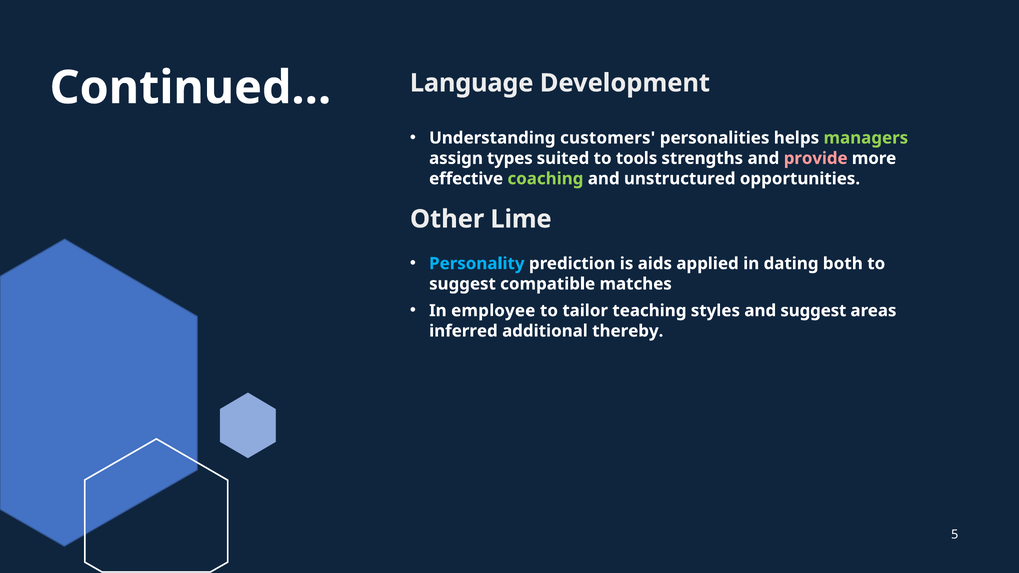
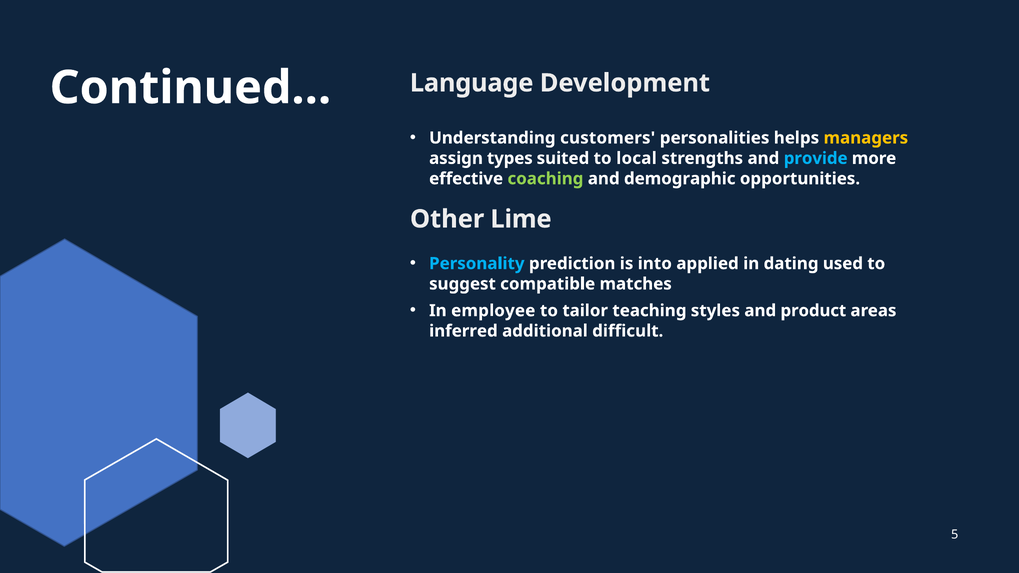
managers colour: light green -> yellow (866, 138)
tools: tools -> local (636, 158)
provide colour: pink -> light blue (816, 158)
unstructured: unstructured -> demographic (680, 179)
aids: aids -> into (655, 264)
both: both -> used (843, 264)
and suggest: suggest -> product (813, 311)
thereby: thereby -> difficult (628, 331)
